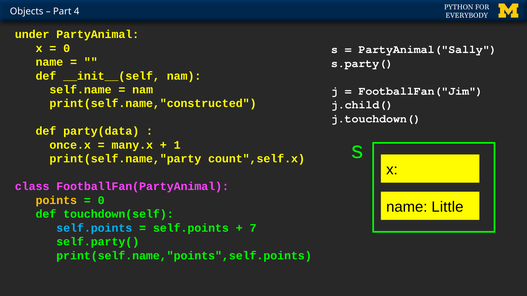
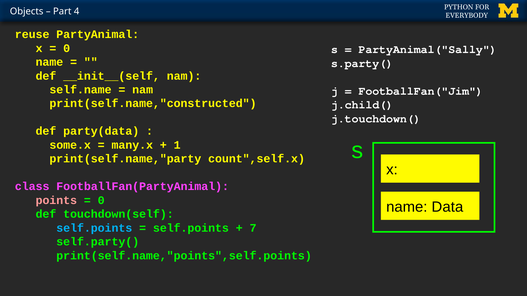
under: under -> reuse (32, 34)
once.x: once.x -> some.x (70, 145)
points colour: yellow -> pink (56, 201)
Little: Little -> Data (447, 207)
